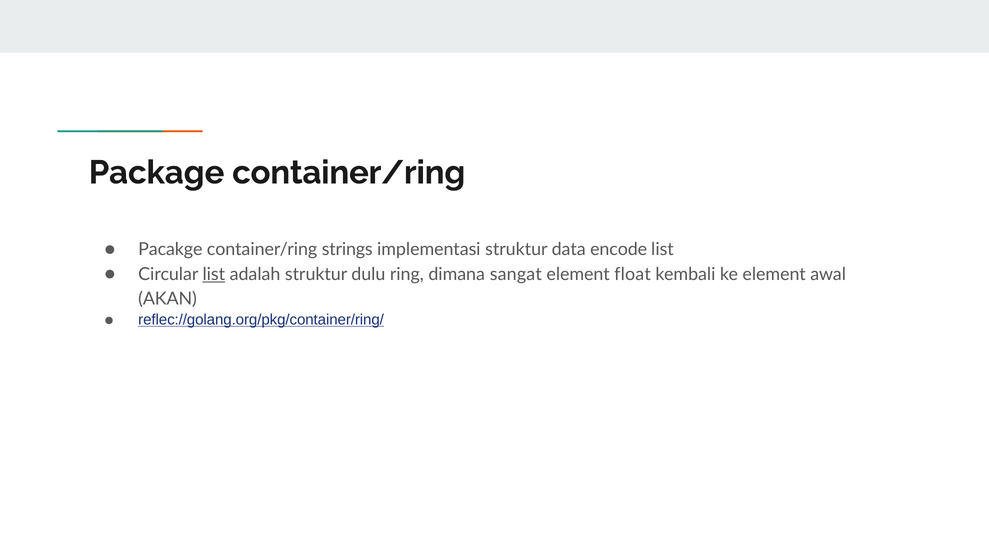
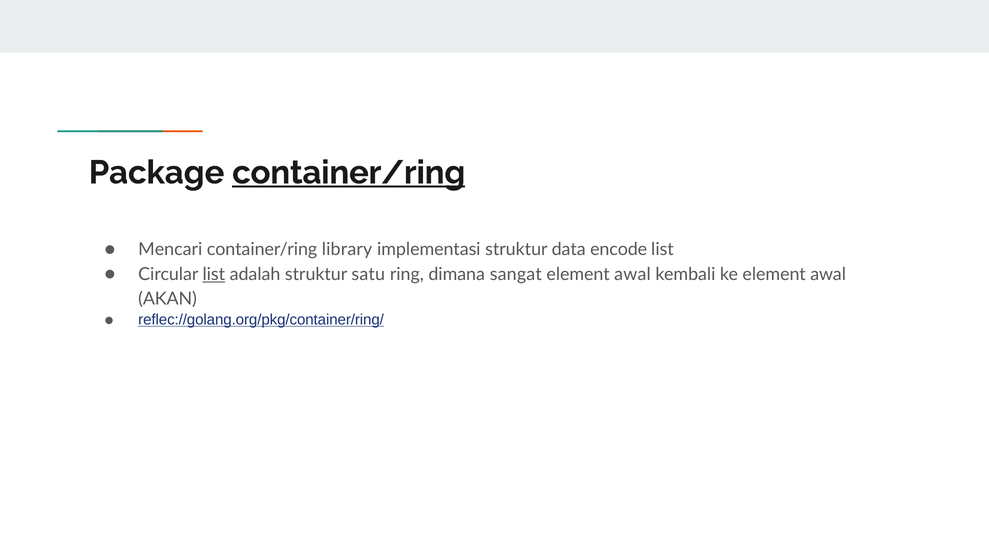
container/ring underline: none -> present (349, 173)
Pacakge: Pacakge -> Mencari (170, 250)
strings: strings -> library (347, 250)
dulu: dulu -> satu (368, 274)
float: float -> awal (633, 274)
